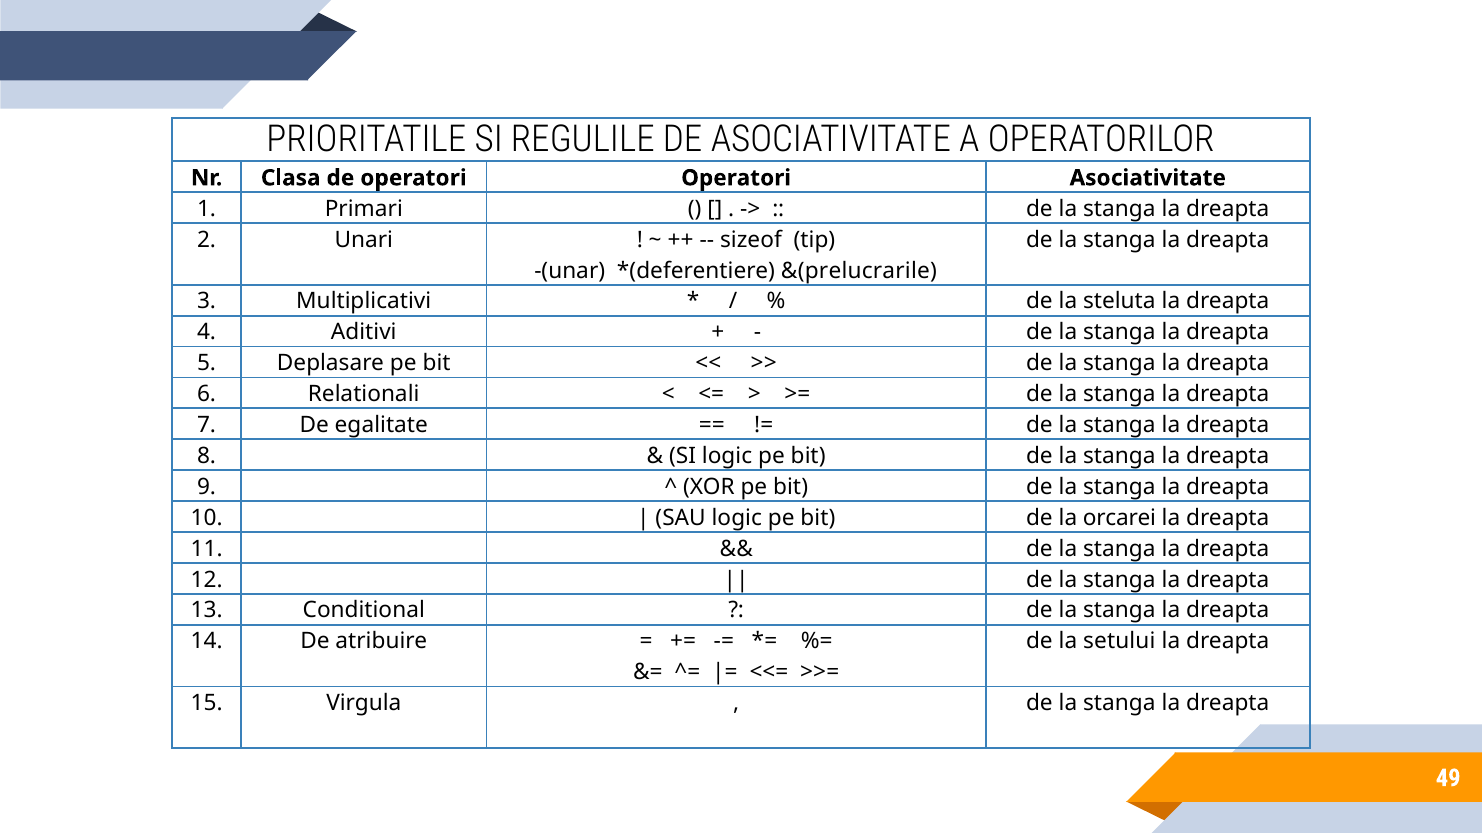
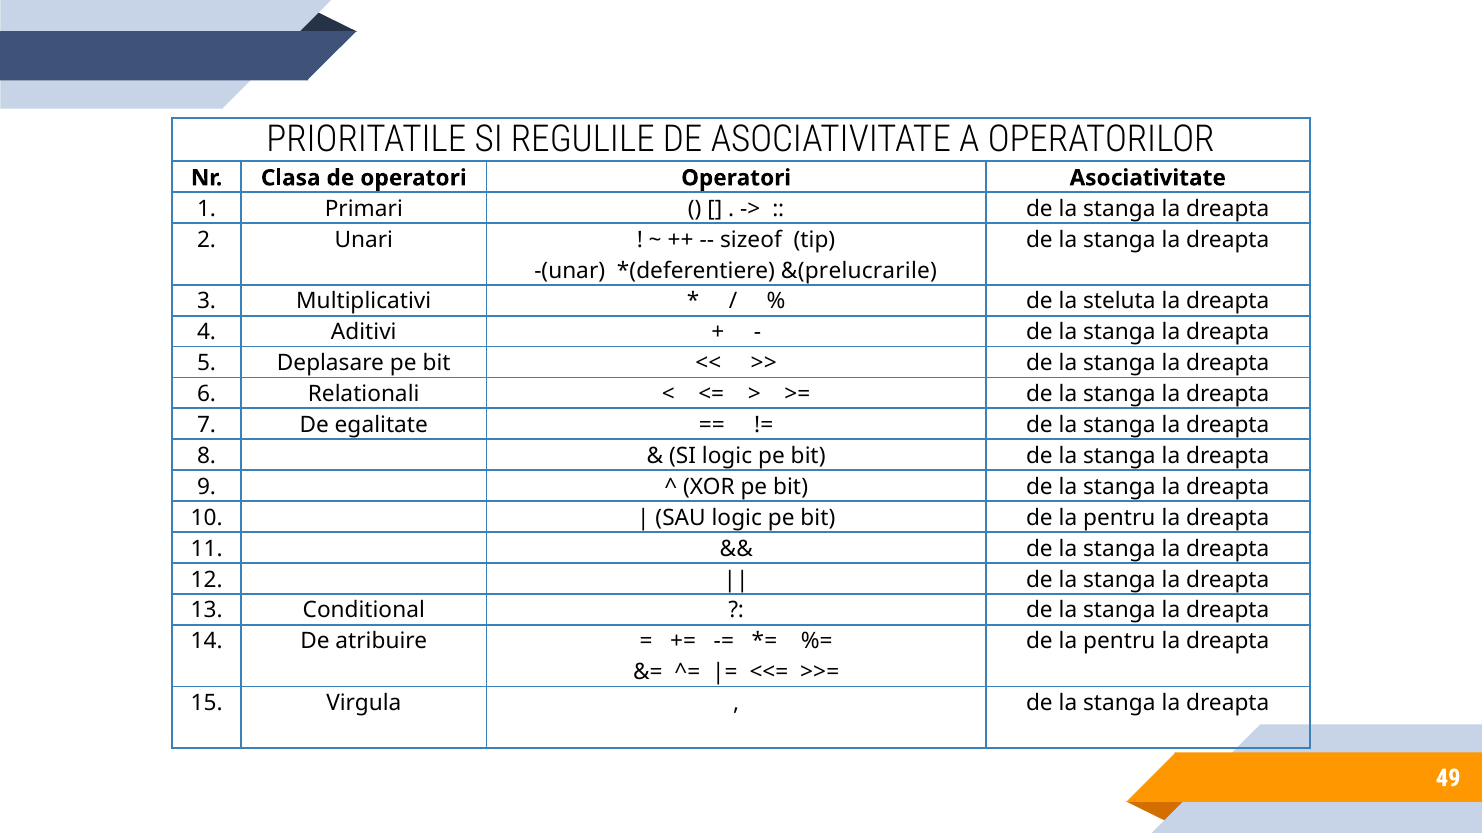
bit de la orcarei: orcarei -> pentru (1119, 518)
setului: setului -> pentru (1119, 642)
